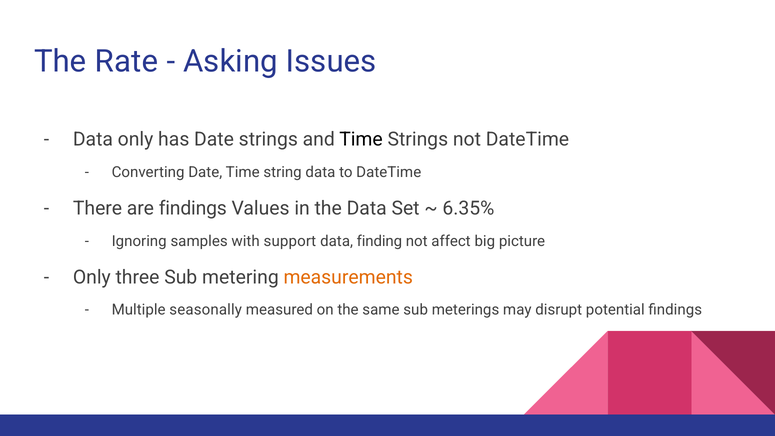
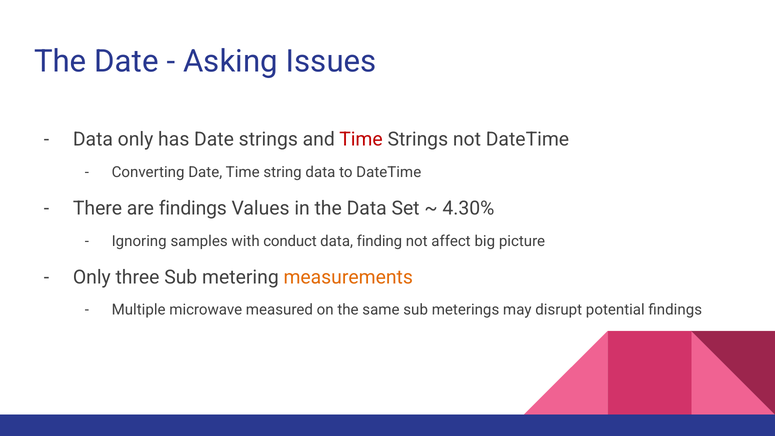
The Rate: Rate -> Date (127, 61)
Time colour: black -> red (361, 139)
6.35%: 6.35% -> 4.30% (468, 208)
support: support -> conduct (290, 241)
seasonally: seasonally -> microwave (206, 310)
